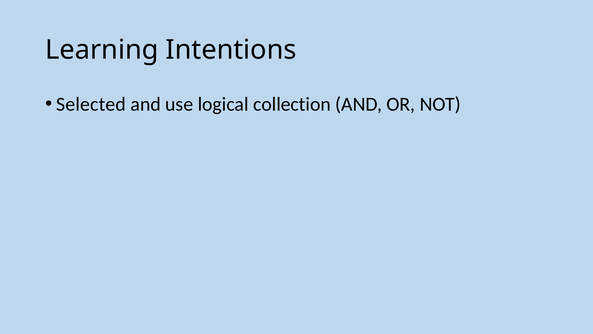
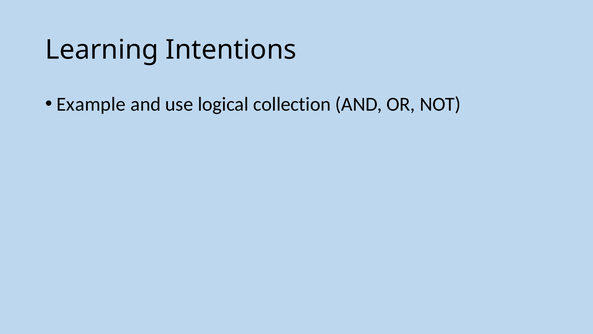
Selected: Selected -> Example (91, 104)
